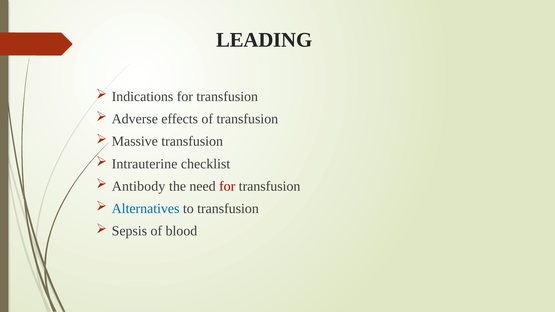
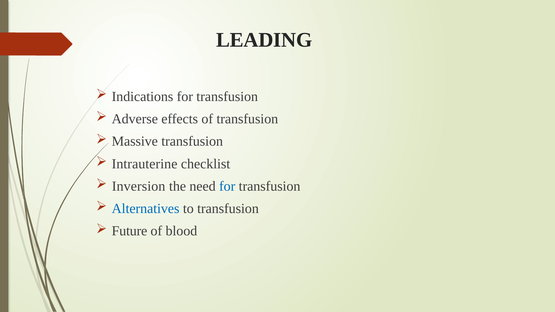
Antibody: Antibody -> Inversion (139, 186)
for colour: red -> blue (227, 186)
Sepsis: Sepsis -> Future (129, 231)
